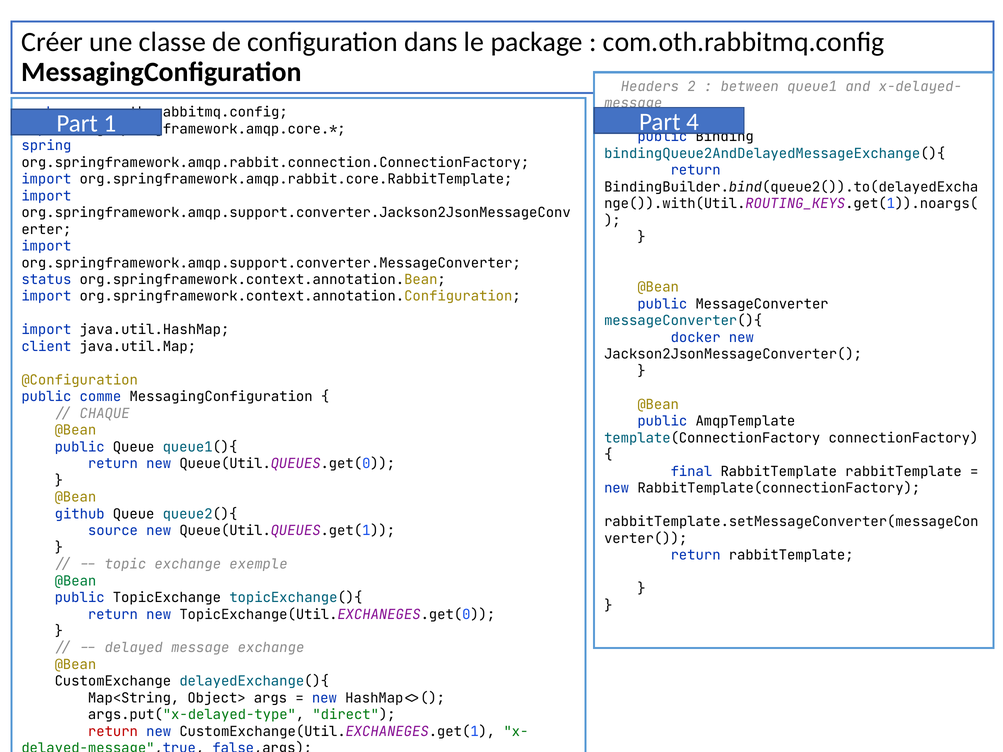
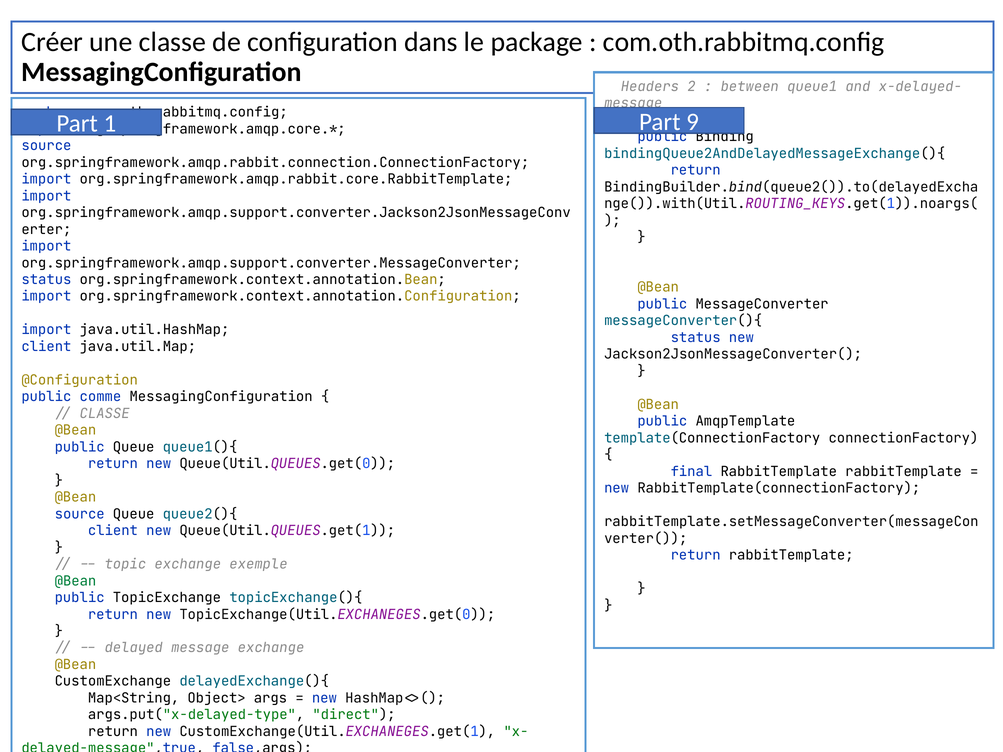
4: 4 -> 9 (693, 122)
spring: spring -> source (46, 146)
docker: docker -> status (696, 338)
CHAQUE: CHAQUE -> CLASSE (105, 414)
github: github -> source (80, 514)
source: source -> client (113, 531)
return colour: red -> black (113, 732)
